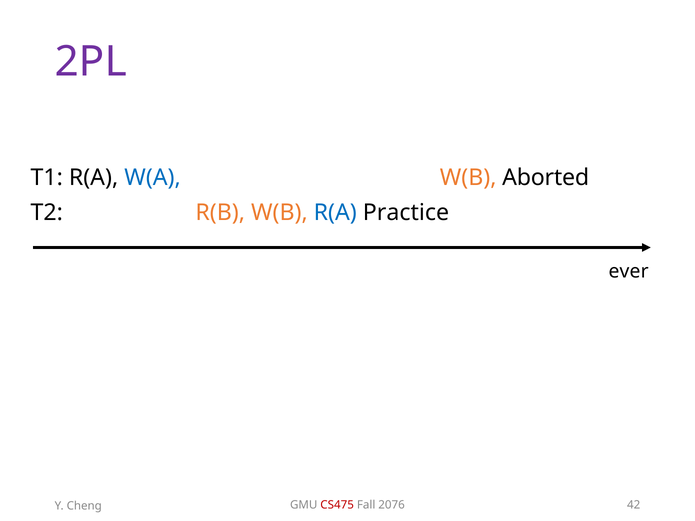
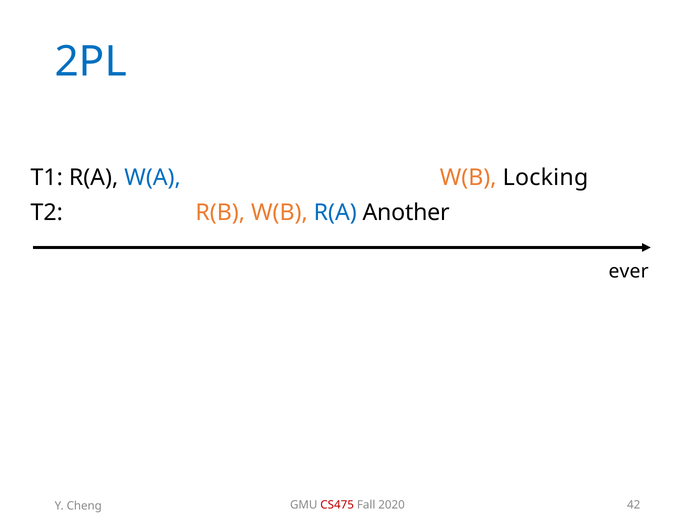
2PL colour: purple -> blue (91, 62)
Aborted: Aborted -> Locking (545, 178)
Practice: Practice -> Another (406, 212)
2076: 2076 -> 2020 (392, 505)
